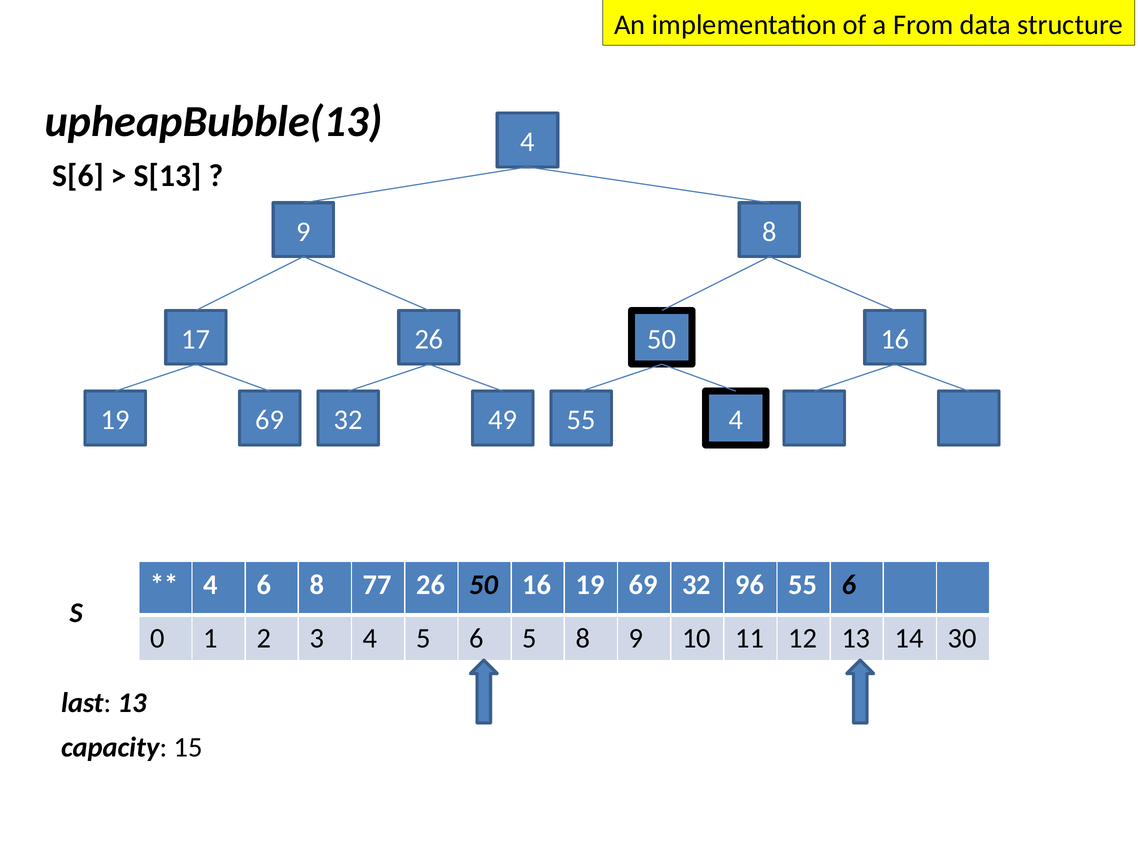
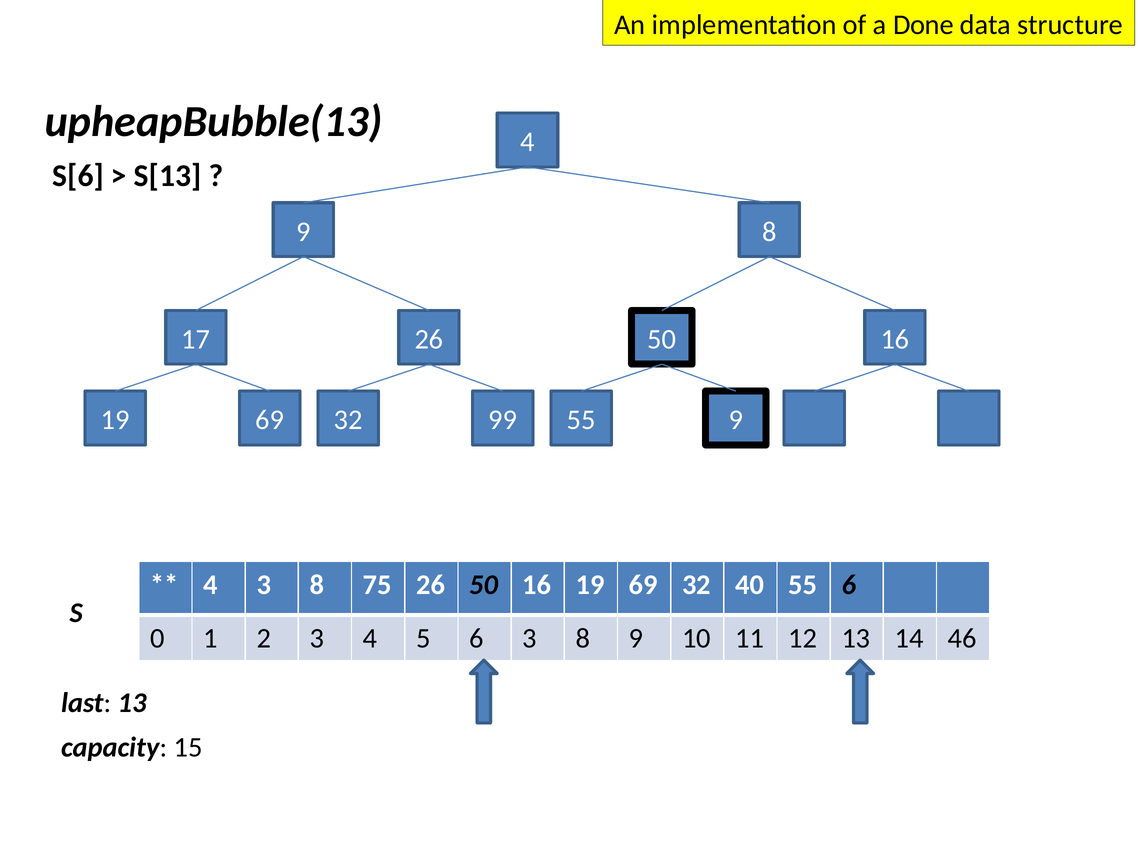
From: From -> Done (923, 25)
49: 49 -> 99 (503, 420)
55 4: 4 -> 9 (736, 420)
4 6: 6 -> 3 (264, 585)
77: 77 -> 75 (377, 585)
96: 96 -> 40 (750, 585)
6 5: 5 -> 3 (530, 638)
30: 30 -> 46 (962, 638)
